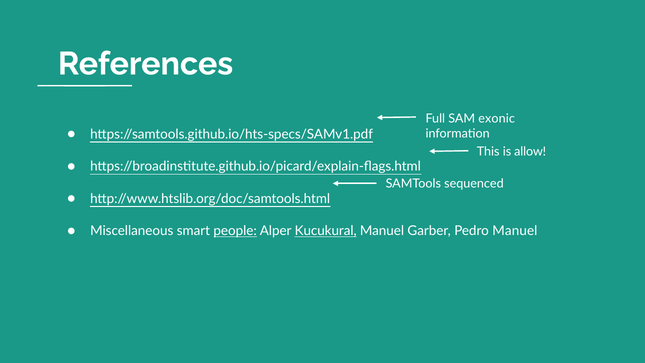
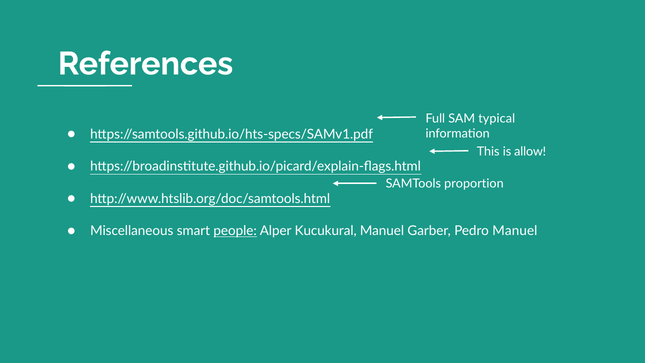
exonic: exonic -> typical (497, 118)
sequenced: sequenced -> proportion (474, 184)
Kucukural underline: present -> none (326, 231)
